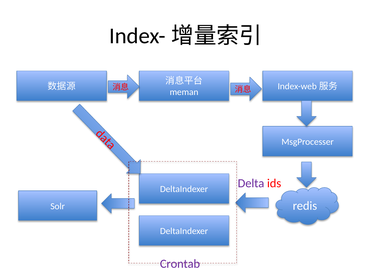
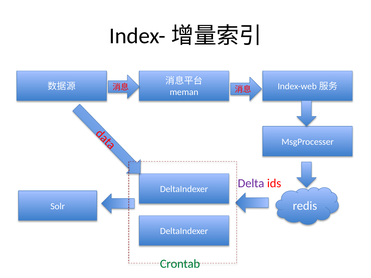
Crontab colour: purple -> green (180, 264)
